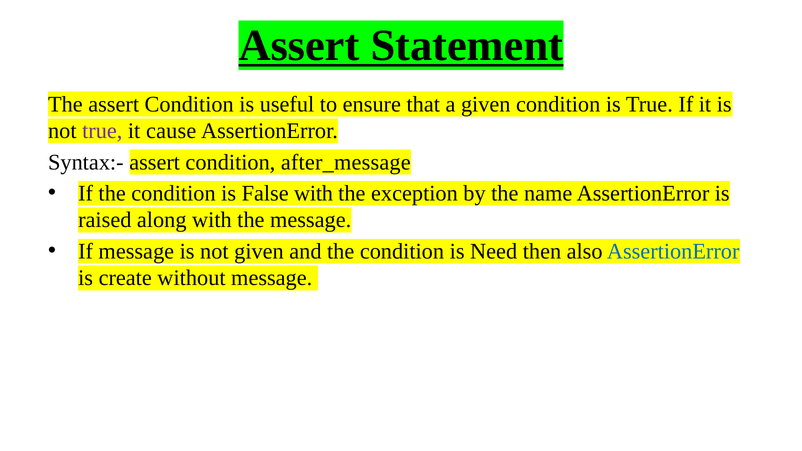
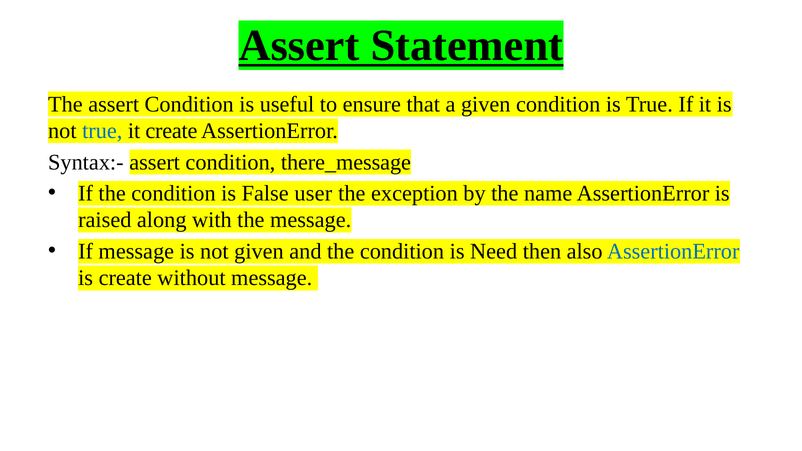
true colour: purple -> blue (102, 131)
it cause: cause -> create (171, 131)
after_message: after_message -> there_message (346, 162)
False with: with -> user (313, 193)
